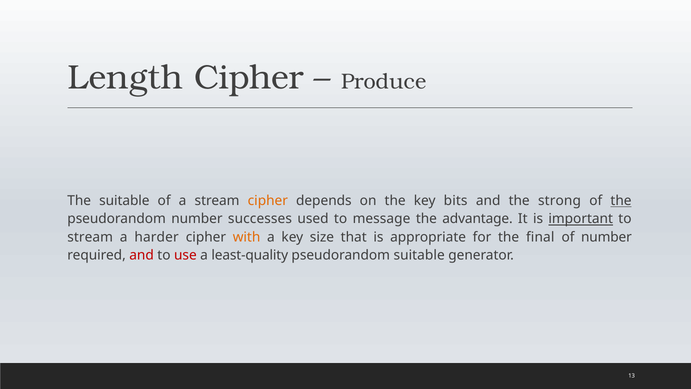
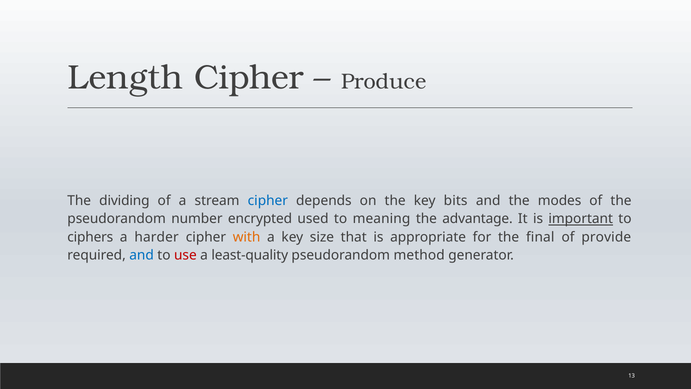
The suitable: suitable -> dividing (124, 201)
cipher colour: orange -> blue (268, 201)
strong: strong -> modes (560, 201)
the underline: present -> none (621, 201)
successes: successes -> encrypted (260, 219)
message: message -> meaning (381, 219)
stream: stream -> ciphers (90, 237)
of number: number -> provide (606, 237)
and colour: red -> blue (142, 255)
pseudorandom suitable: suitable -> method (419, 255)
